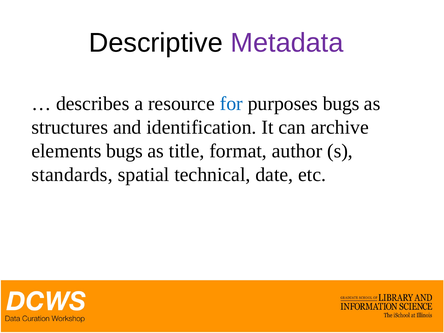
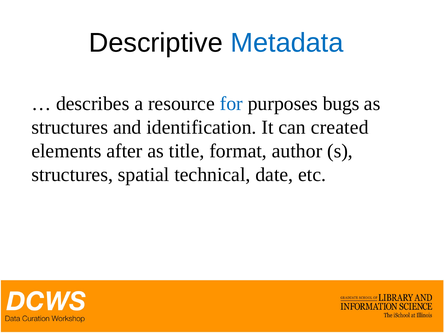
Metadata colour: purple -> blue (287, 43)
archive: archive -> created (340, 127)
elements bugs: bugs -> after (124, 151)
standards: standards -> structures (72, 175)
